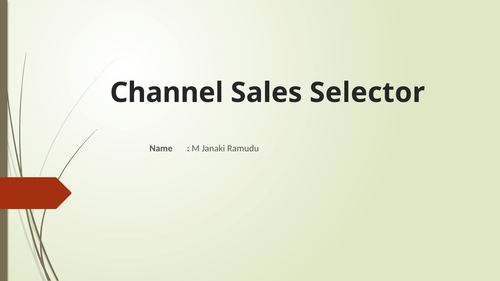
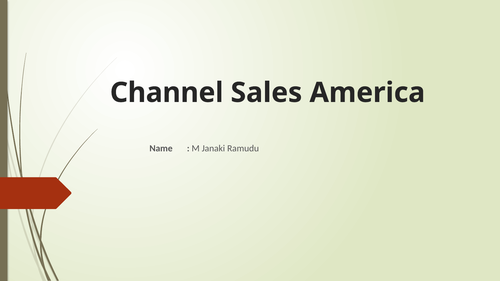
Selector: Selector -> America (367, 93)
